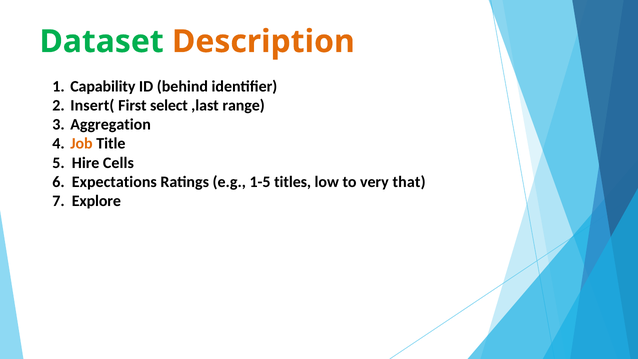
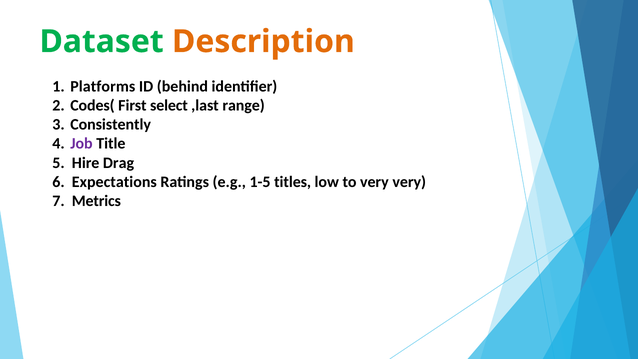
Capability: Capability -> Platforms (103, 86)
Insert(: Insert( -> Codes( (92, 105)
Aggregation: Aggregation -> Consistently (111, 125)
Job colour: orange -> purple (81, 144)
Cells: Cells -> Drag (118, 163)
very that: that -> very (409, 182)
Explore: Explore -> Metrics (96, 201)
